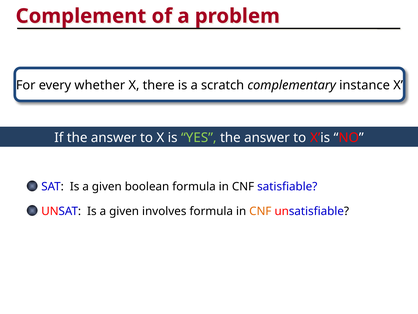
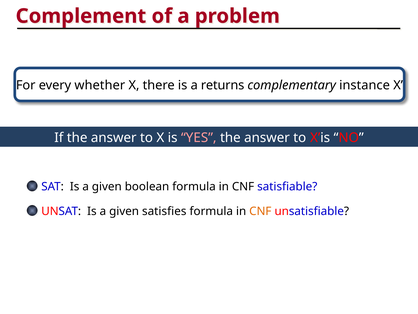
scratch: scratch -> returns (223, 85)
YES colour: light green -> pink (199, 137)
involves: involves -> satisfies (164, 211)
